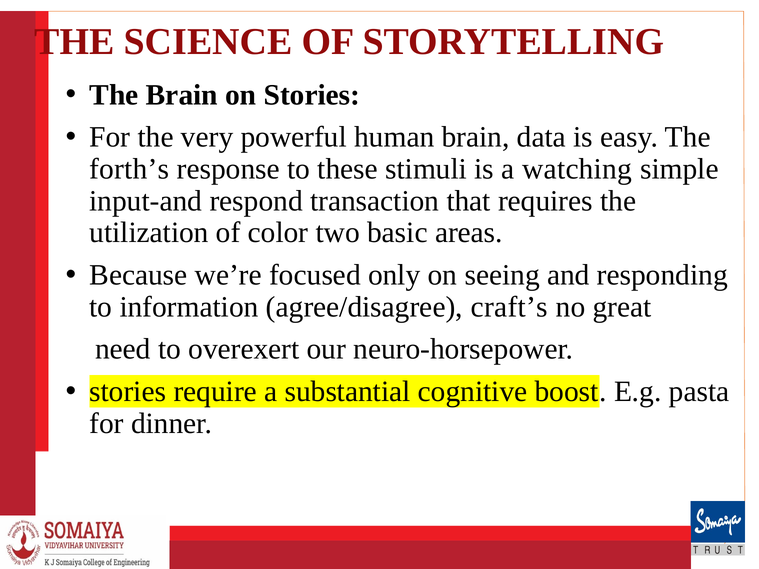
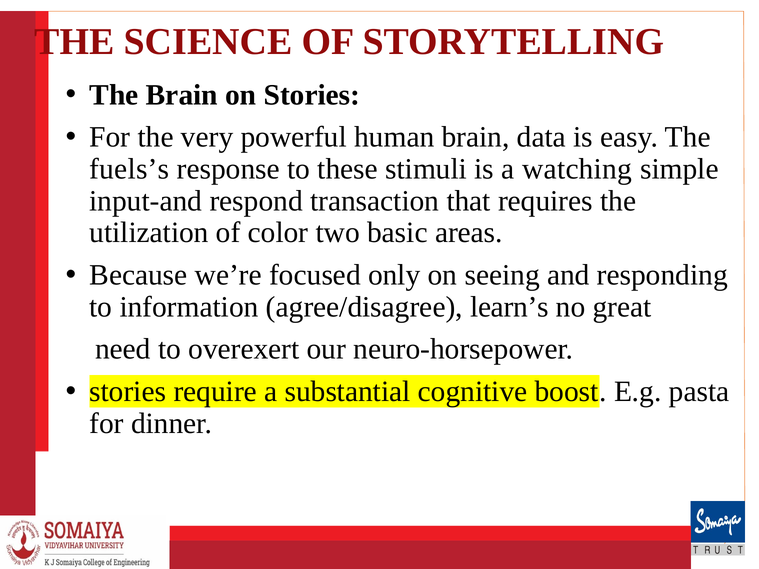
forth’s: forth’s -> fuels’s (129, 169)
craft’s: craft’s -> learn’s (509, 307)
